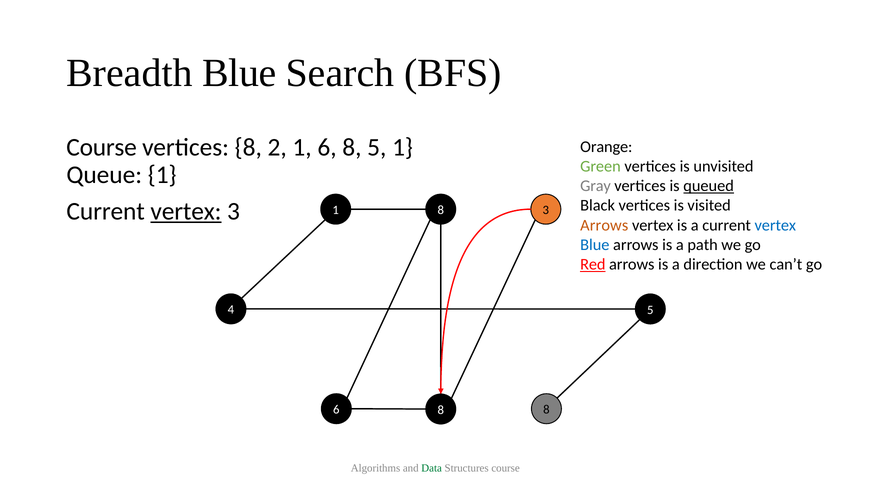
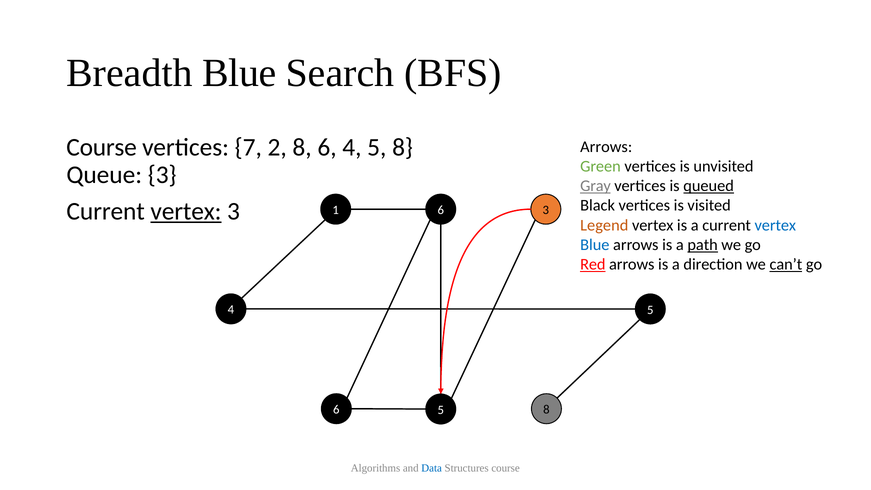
vertices 8: 8 -> 7 (248, 147)
2 1: 1 -> 8 (302, 147)
8: 8 -> 4 (352, 147)
1: 1 -> 8 (403, 147)
Orange: Orange -> Arrows (606, 147)
Queue 1: 1 -> 3 (162, 175)
Gray underline: none -> present (596, 186)
1 8: 8 -> 6 (441, 210)
Arrows: Arrows -> Legend (604, 225)
path underline: none -> present (703, 245)
can’t underline: none -> present (786, 264)
8: 8 -> 5 (441, 410)
Data colour: green -> blue (432, 468)
